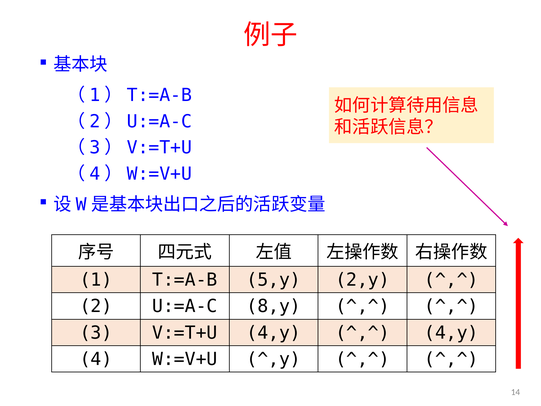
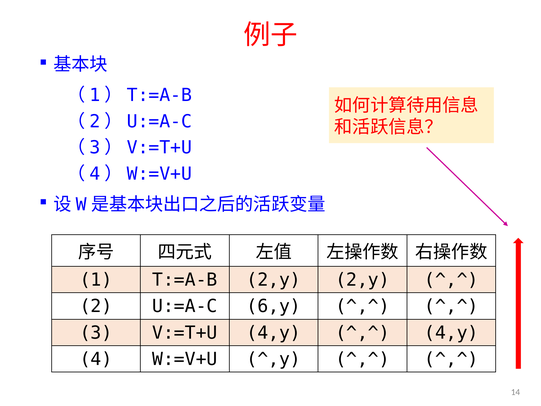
T:=A-B 5,y: 5,y -> 2,y (274, 280)
8,y: 8,y -> 6,y (274, 306)
